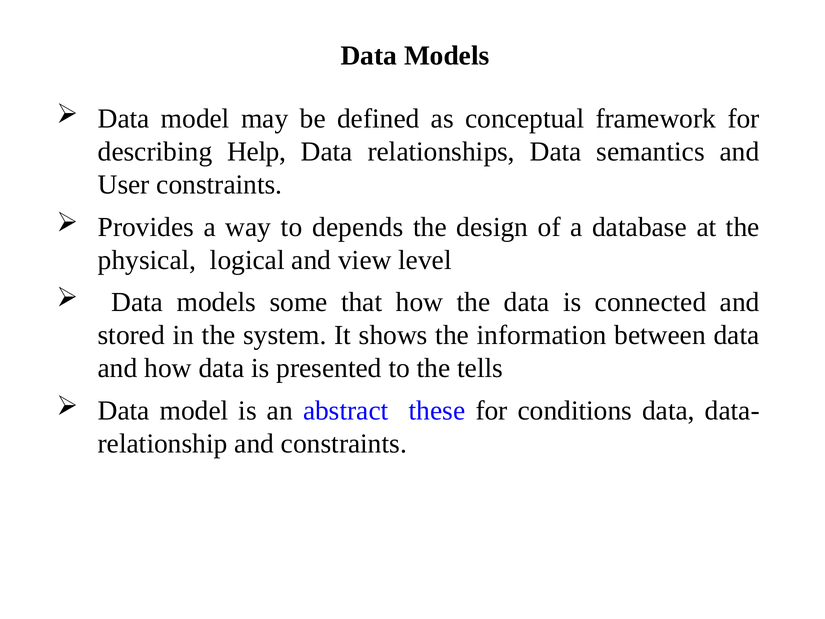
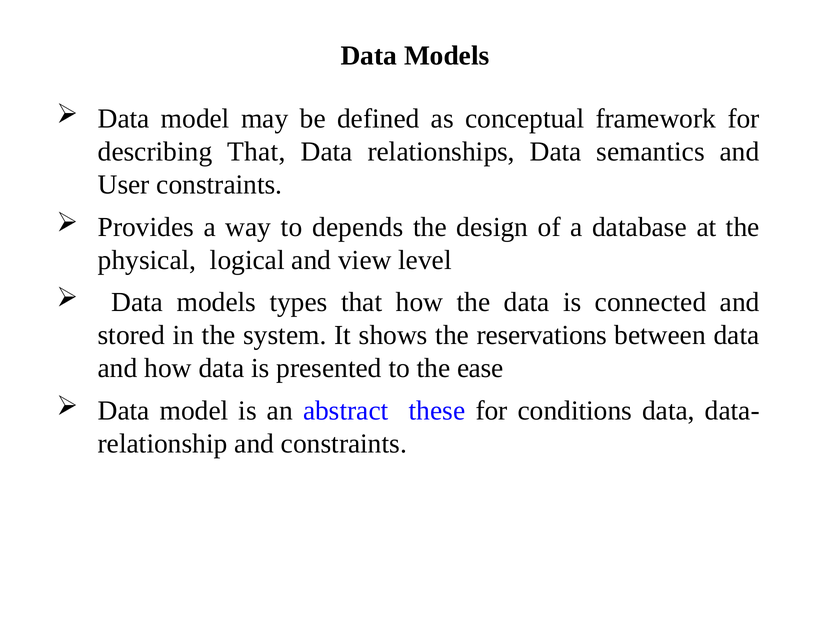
describing Help: Help -> That (256, 152)
some: some -> types (299, 302)
information: information -> reservations (542, 335)
tells: tells -> ease (480, 368)
